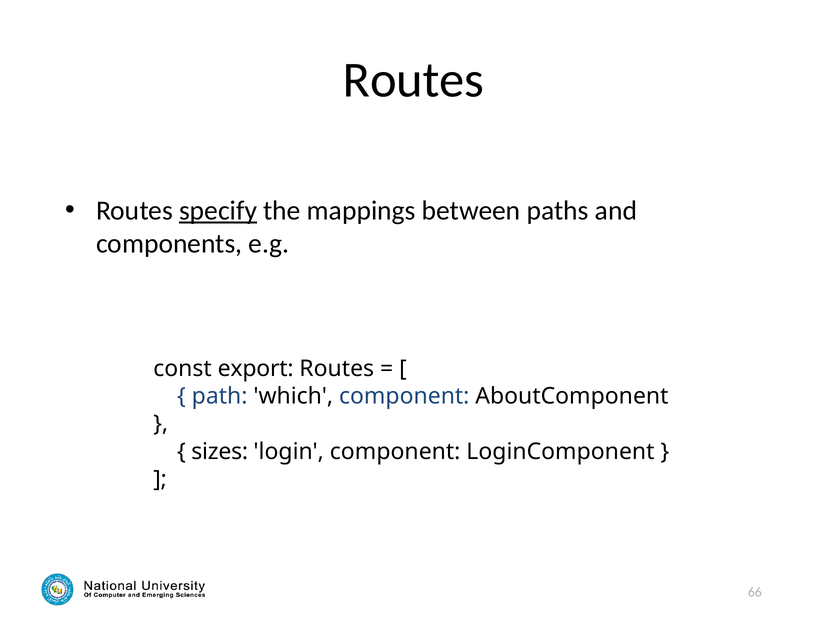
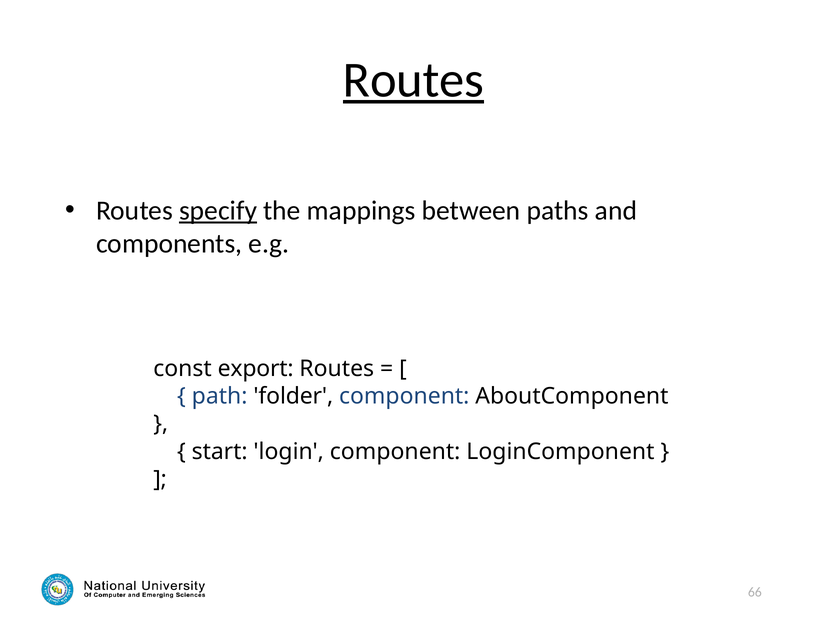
Routes underline: none -> present (413, 80)
which: which -> folder (293, 397)
sizes: sizes -> start (220, 452)
